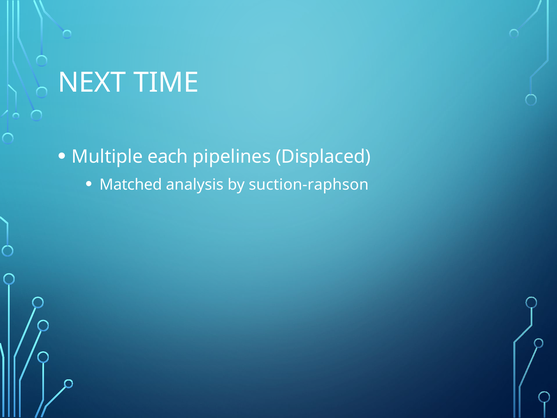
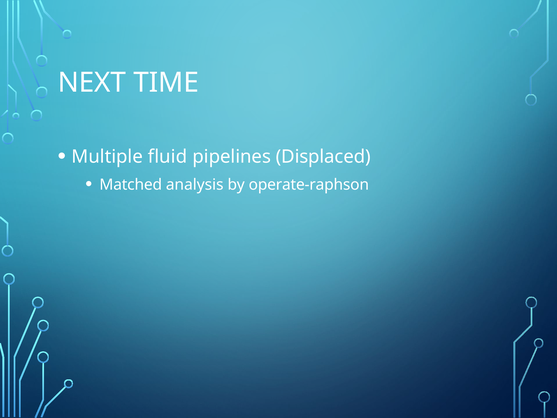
each: each -> fluid (168, 157)
suction-raphson: suction-raphson -> operate-raphson (309, 184)
